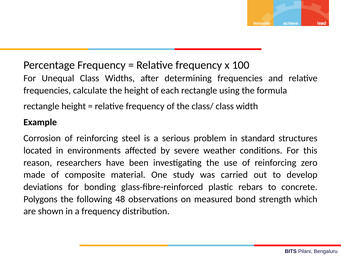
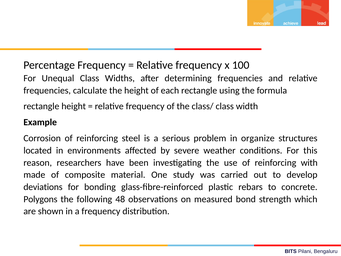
standard: standard -> organize (258, 138)
zero: zero -> with (309, 162)
